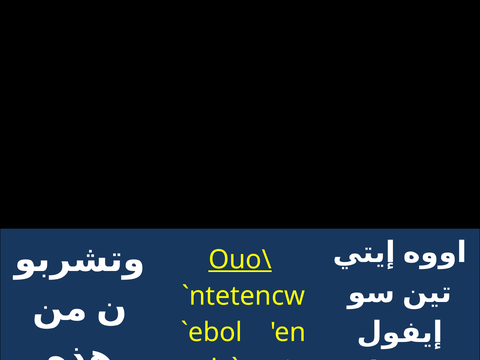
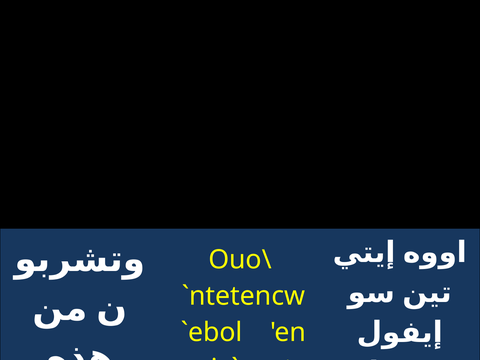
Ouo\ underline: present -> none (240, 260)
